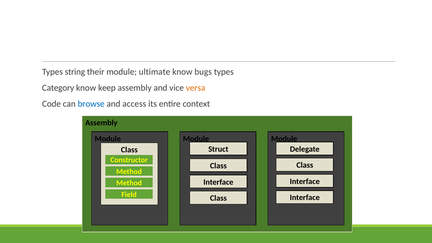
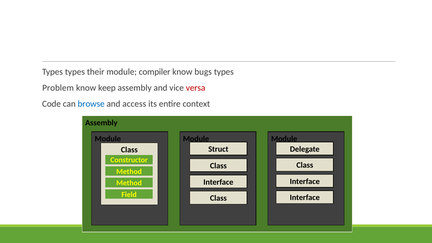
Types string: string -> types (75, 72)
ultimate: ultimate -> compiler (155, 72)
Category: Category -> Problem (58, 88)
versa colour: orange -> red (196, 88)
